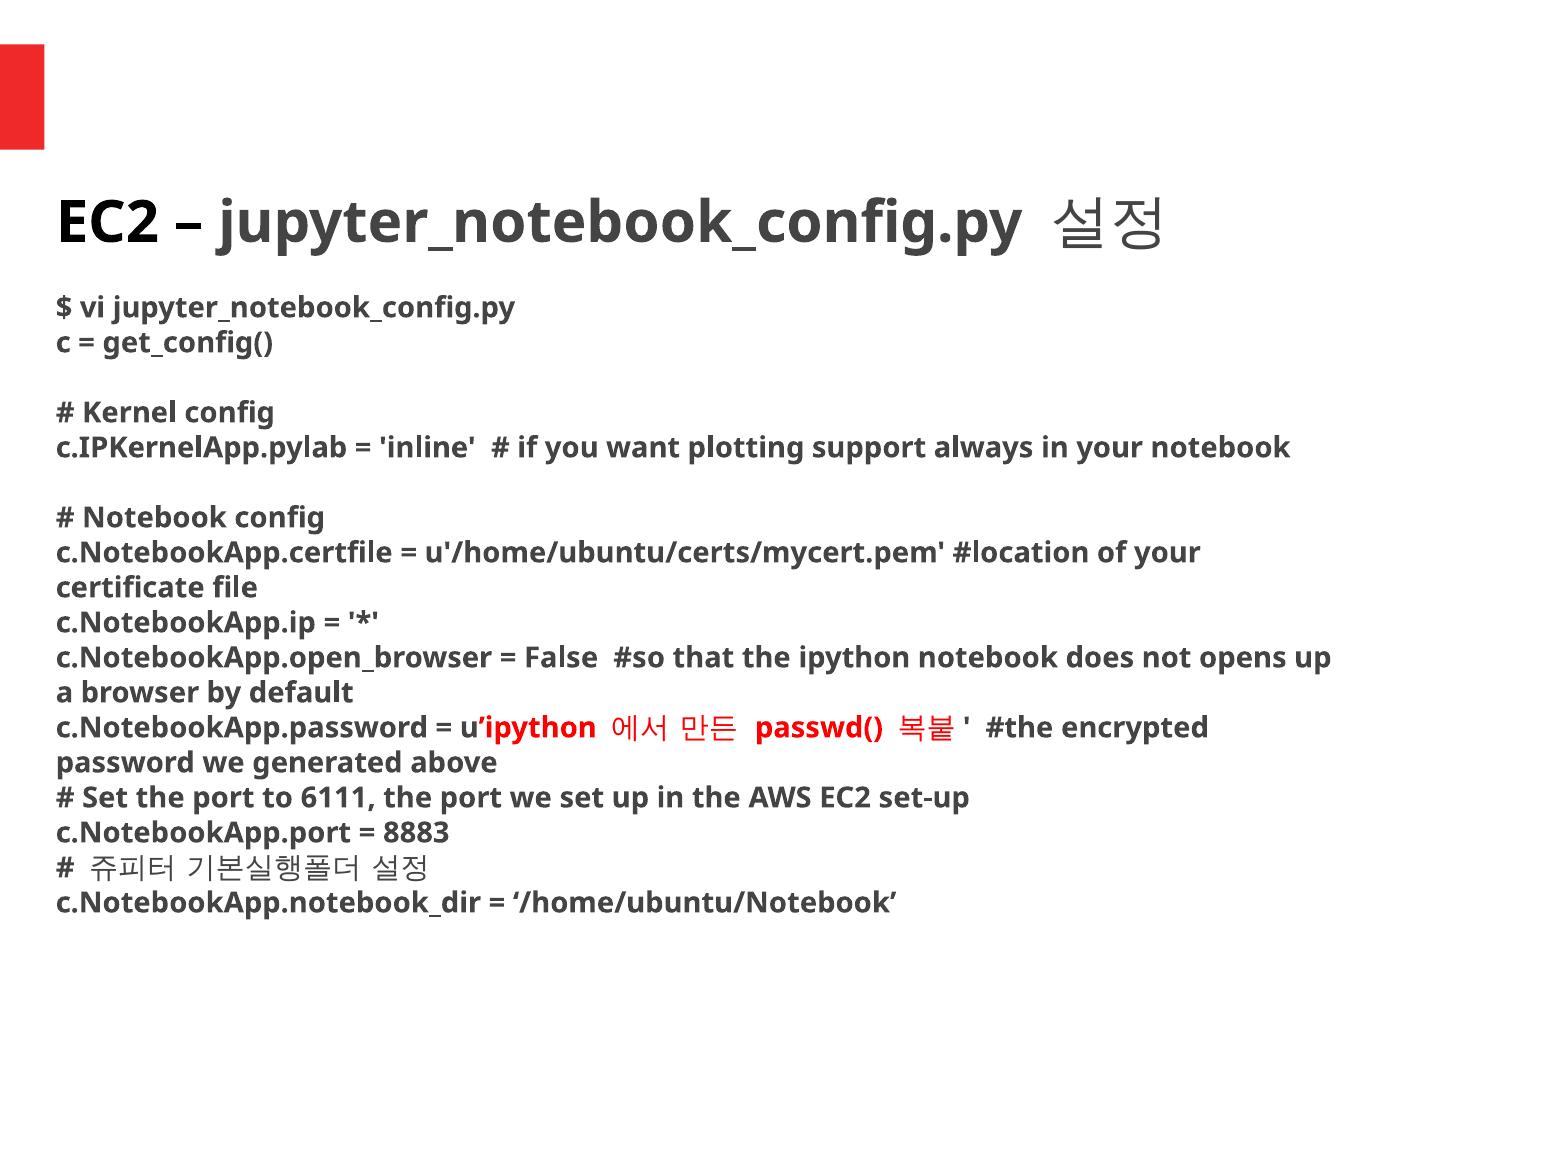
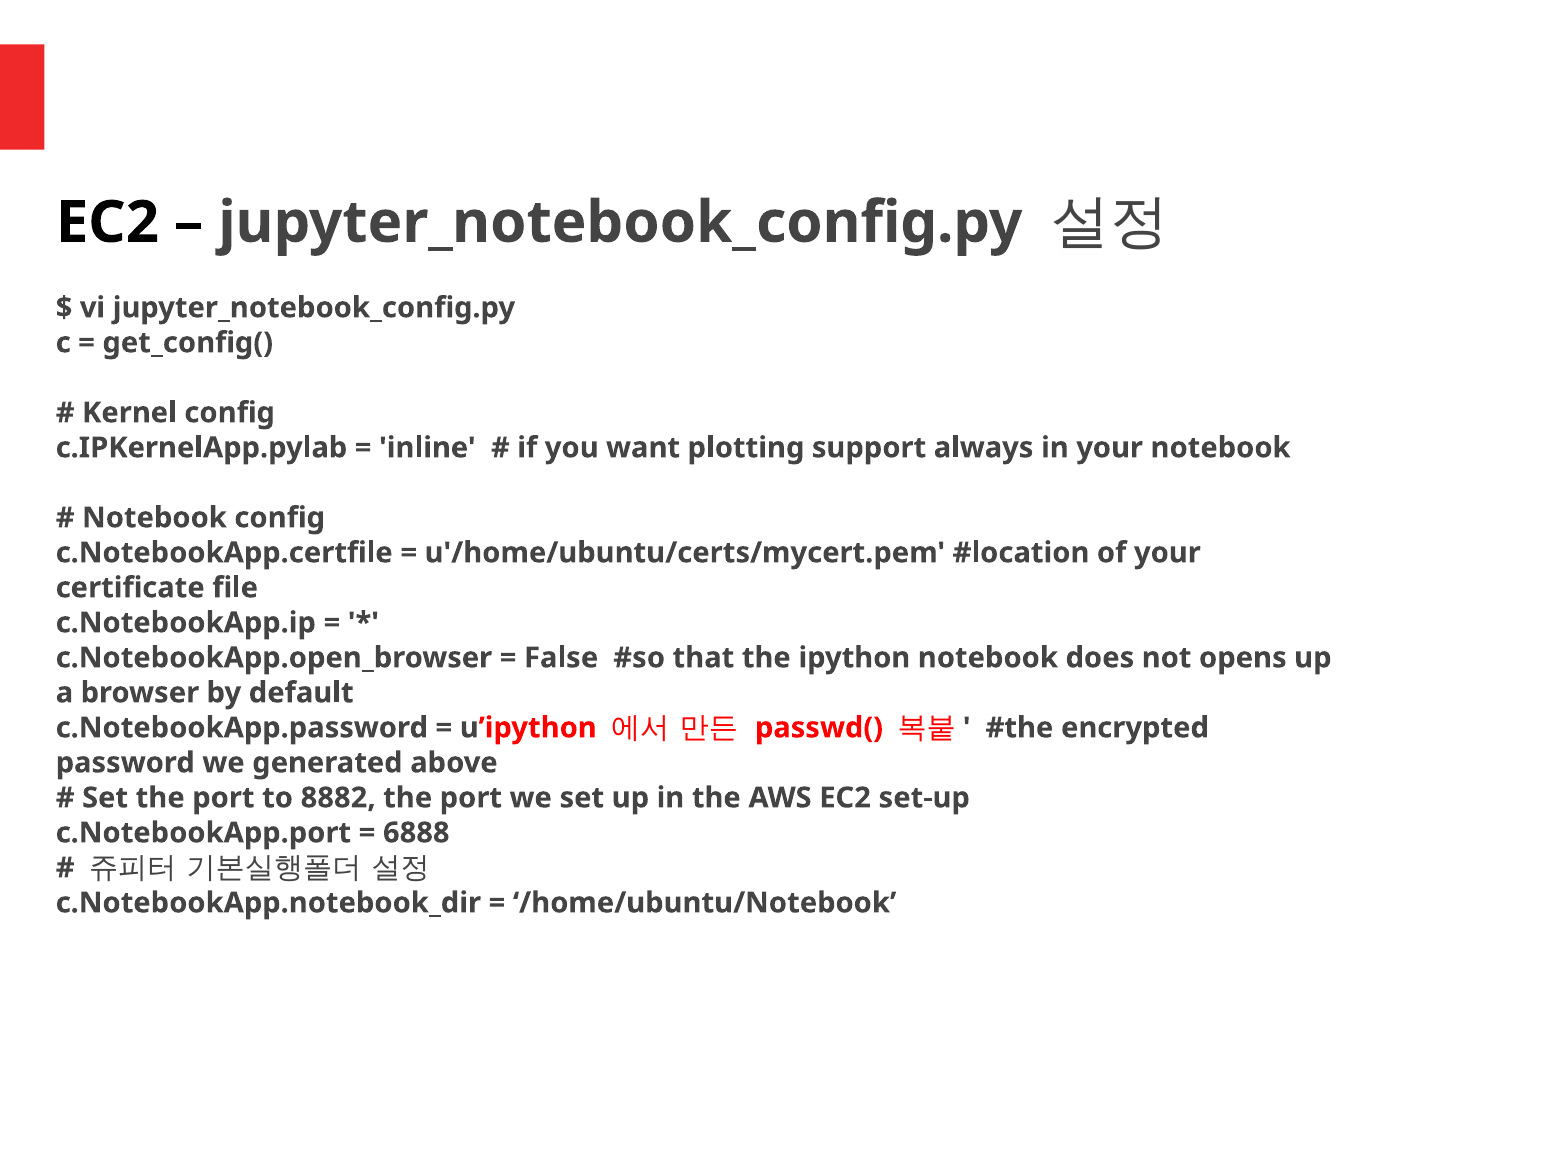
6111: 6111 -> 8882 (338, 798)
8883: 8883 -> 6888 (416, 833)
